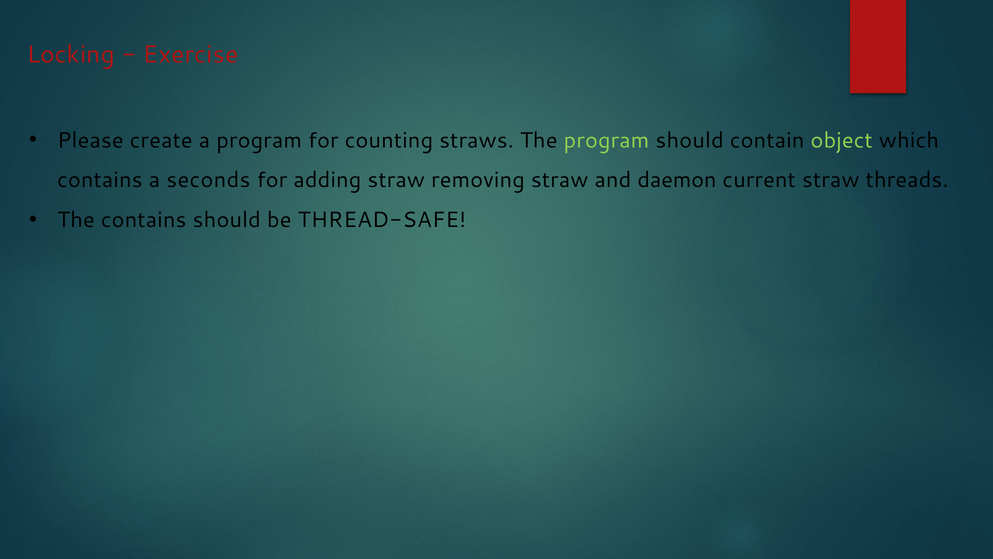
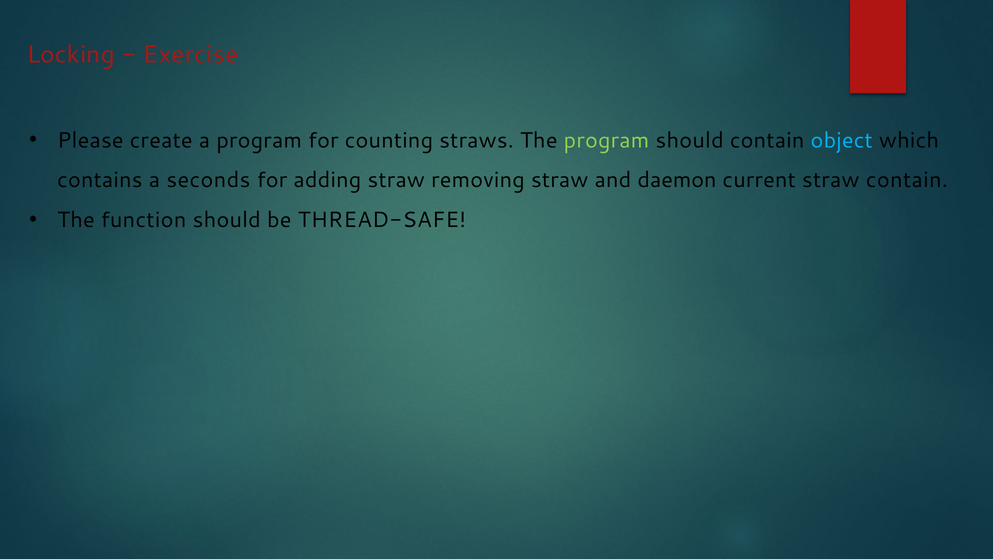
object colour: light green -> light blue (842, 140)
straw threads: threads -> contain (907, 180)
The contains: contains -> function (144, 220)
